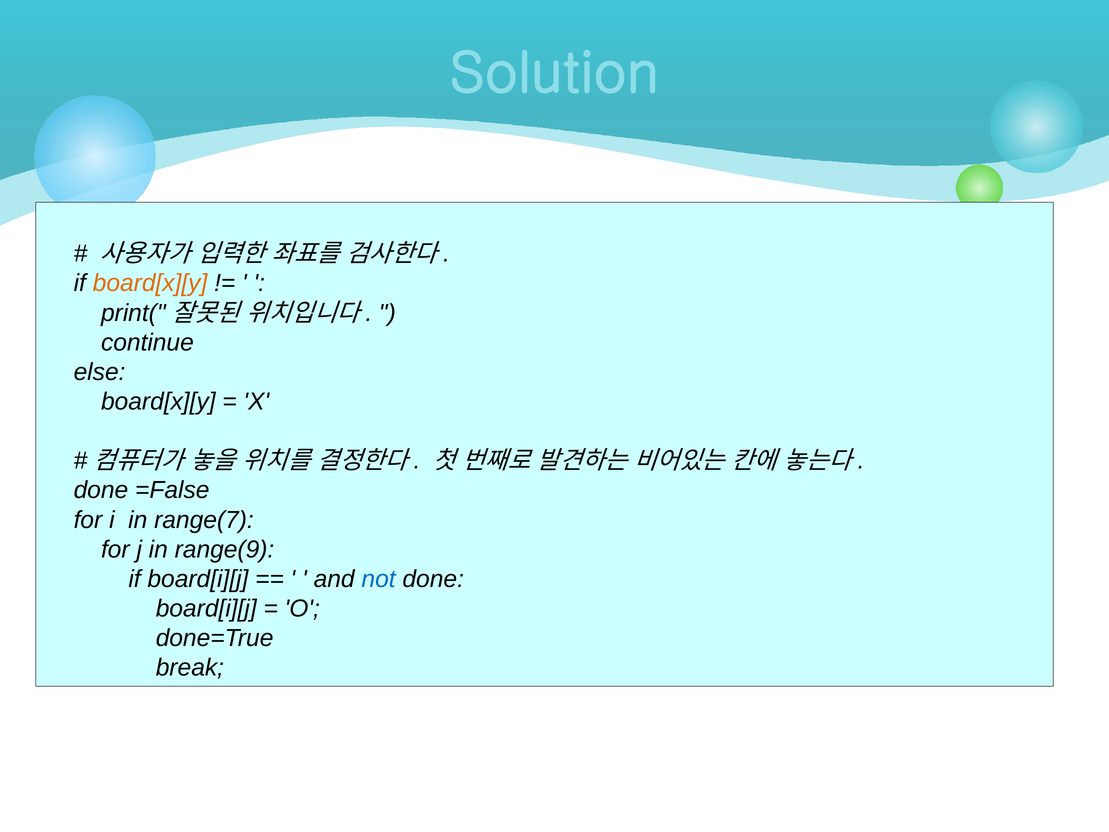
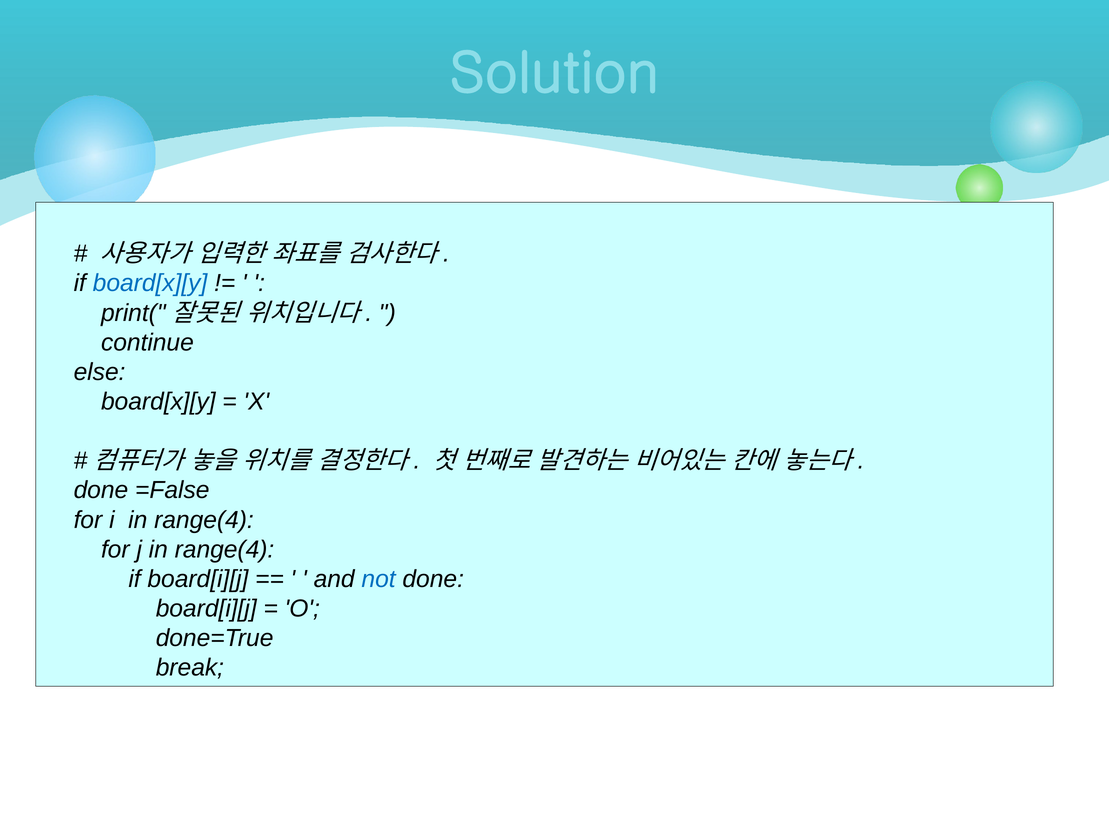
board[x][y colour: orange -> blue (150, 283)
i in range(7: range(7 -> range(4 (204, 520)
j in range(9: range(9 -> range(4 (225, 549)
